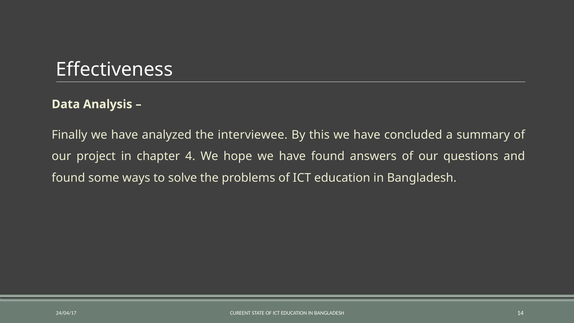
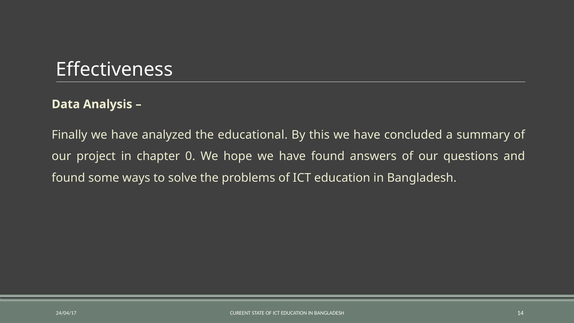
interviewee: interviewee -> educational (253, 135)
4: 4 -> 0 (190, 156)
